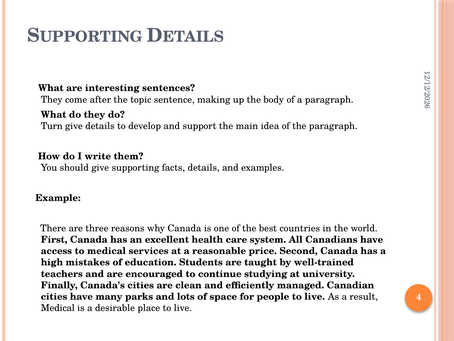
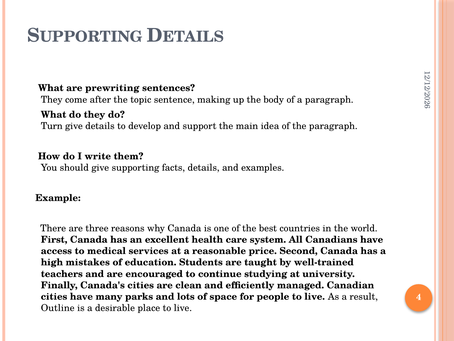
interesting: interesting -> prewriting (112, 88)
Medical: Medical -> Outline (58, 308)
